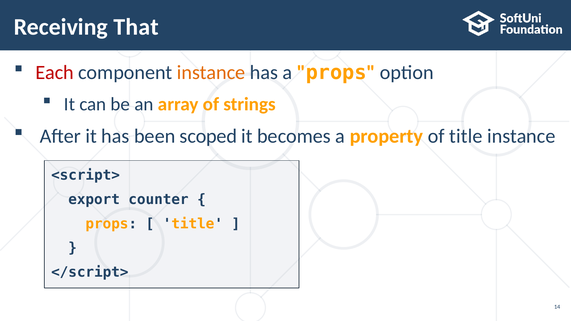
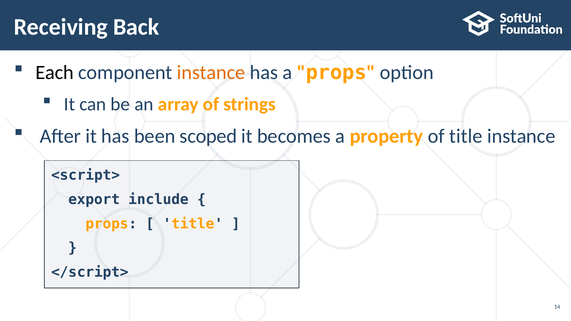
That: That -> Back (136, 27)
Each colour: red -> black (55, 72)
counter: counter -> include (158, 199)
